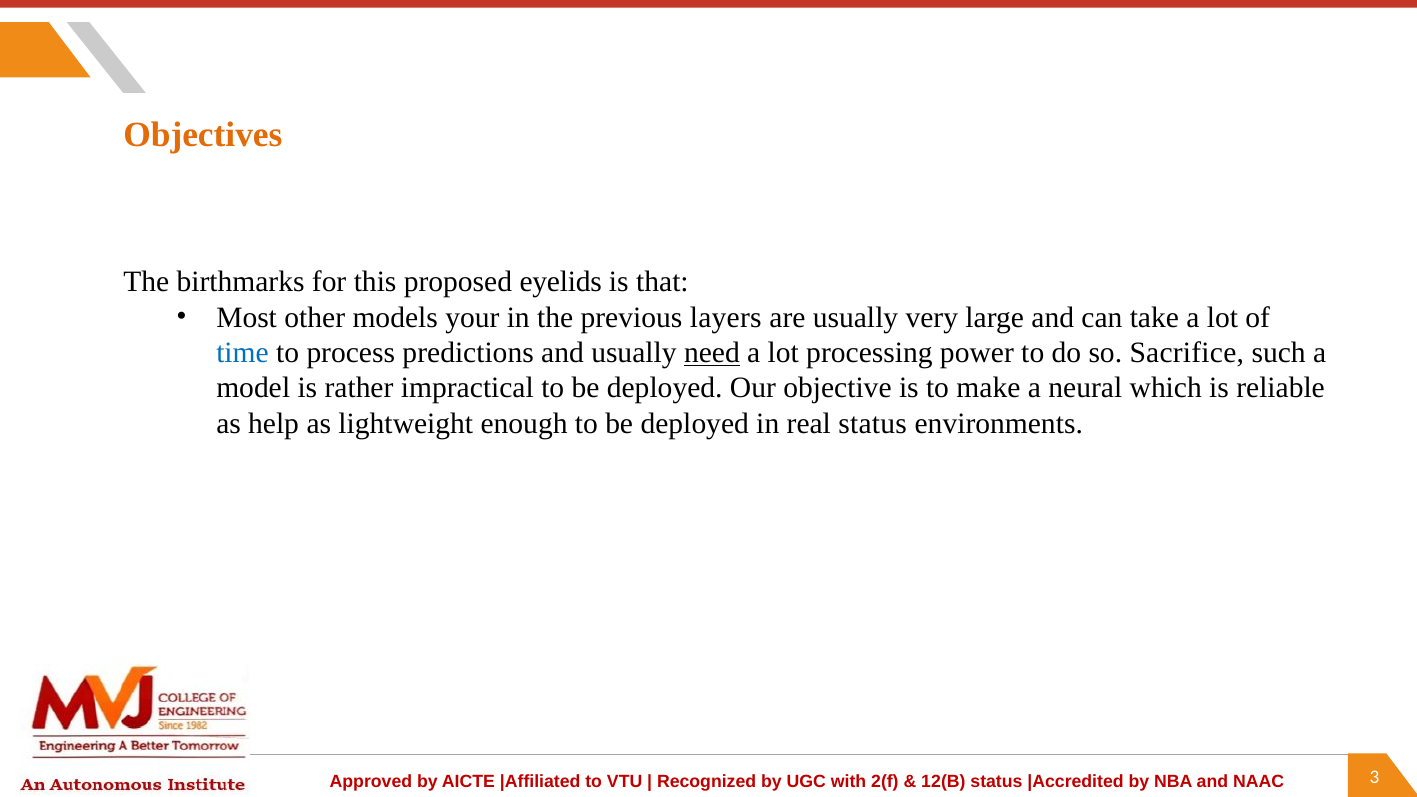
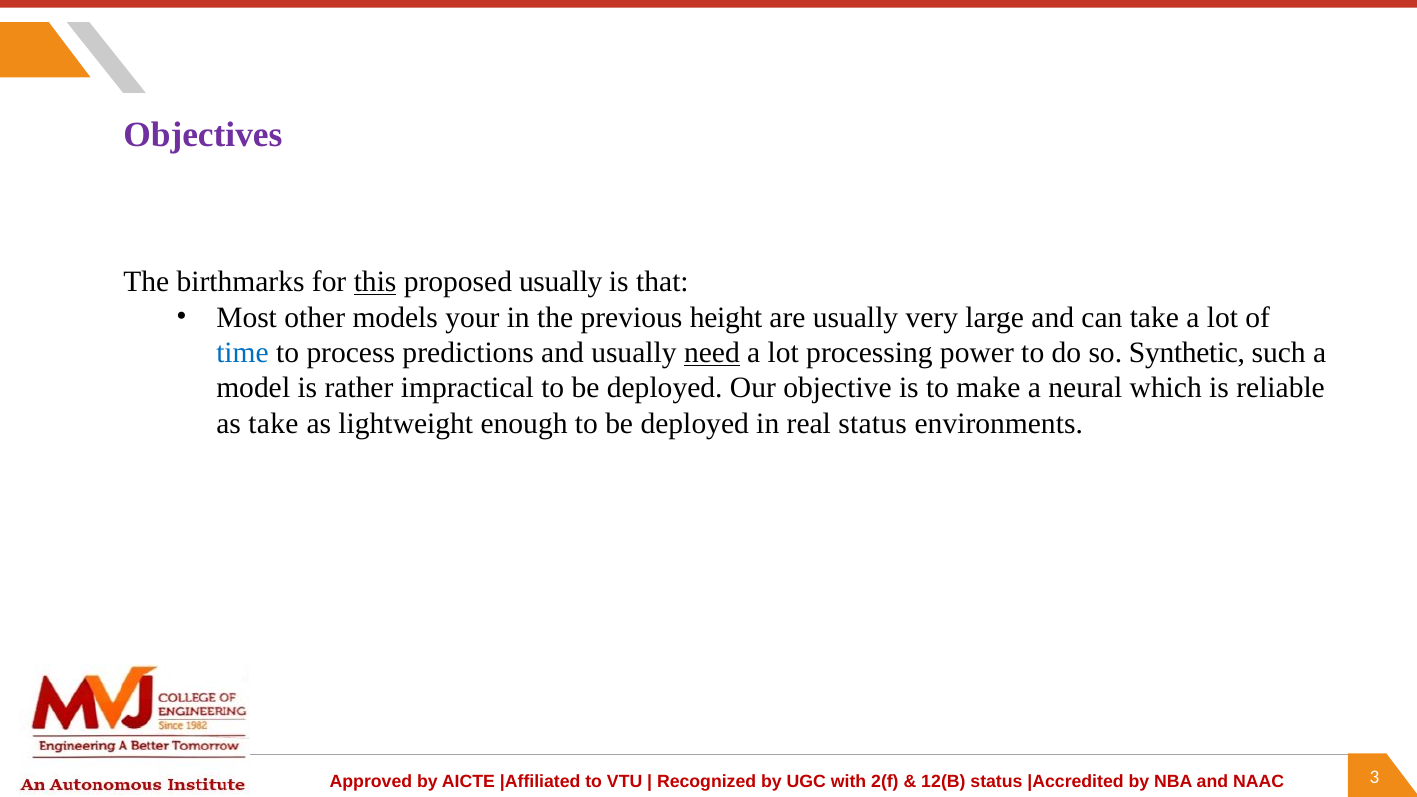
Objectives colour: orange -> purple (203, 135)
this underline: none -> present (375, 282)
proposed eyelids: eyelids -> usually (561, 282)
layers: layers -> height (726, 317)
Sacrifice: Sacrifice -> Synthetic (1187, 353)
as help: help -> take (273, 424)
